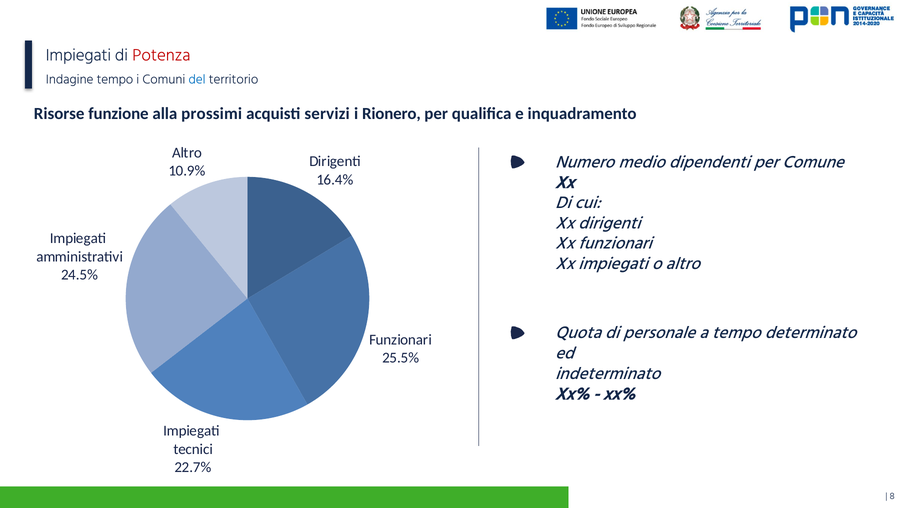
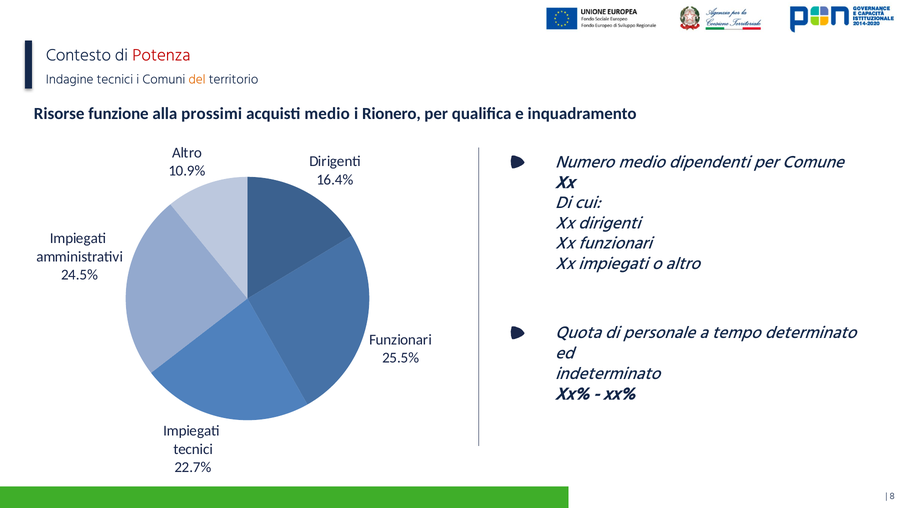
Impiegati: Impiegati -> Contesto (78, 55)
Indagine tempo: tempo -> tecnici (115, 80)
del colour: blue -> orange (197, 80)
acquisti servizi: servizi -> medio (327, 114)
